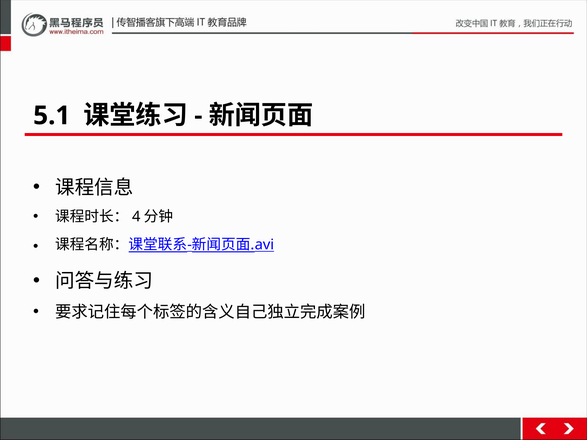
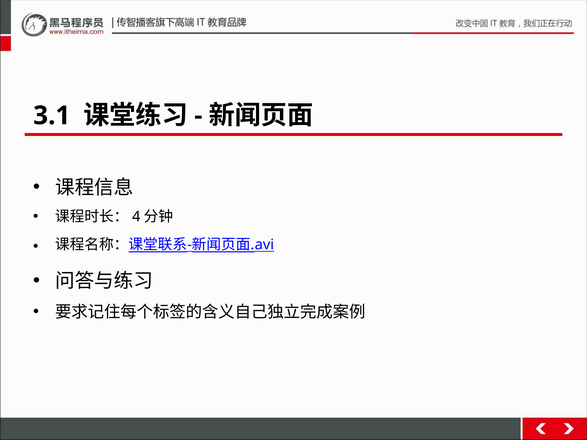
5.1: 5.1 -> 3.1 (52, 116)
